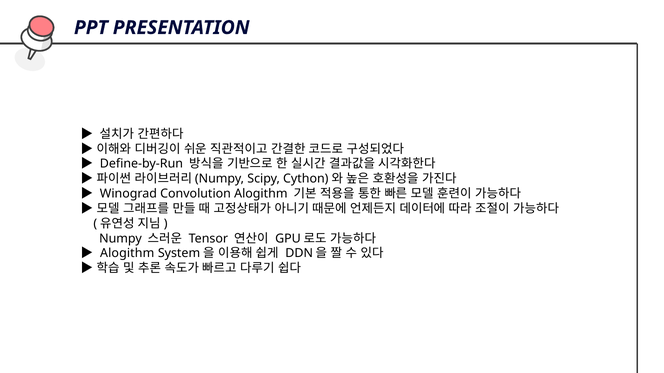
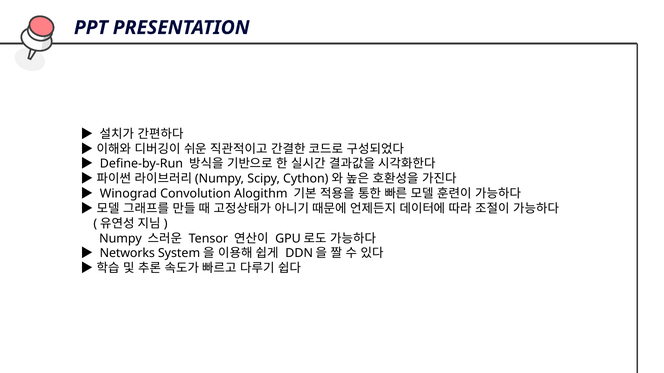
Alogithm: Alogithm -> Networks (127, 254)
